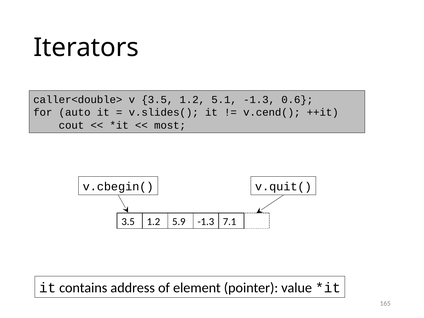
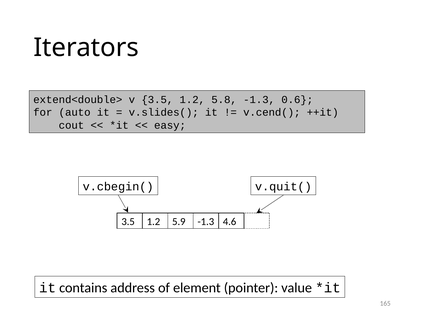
caller<double>: caller<double> -> extend<double> (78, 100)
5.1: 5.1 -> 5.8 (224, 100)
most: most -> easy (170, 125)
7.1: 7.1 -> 4.6 (230, 222)
